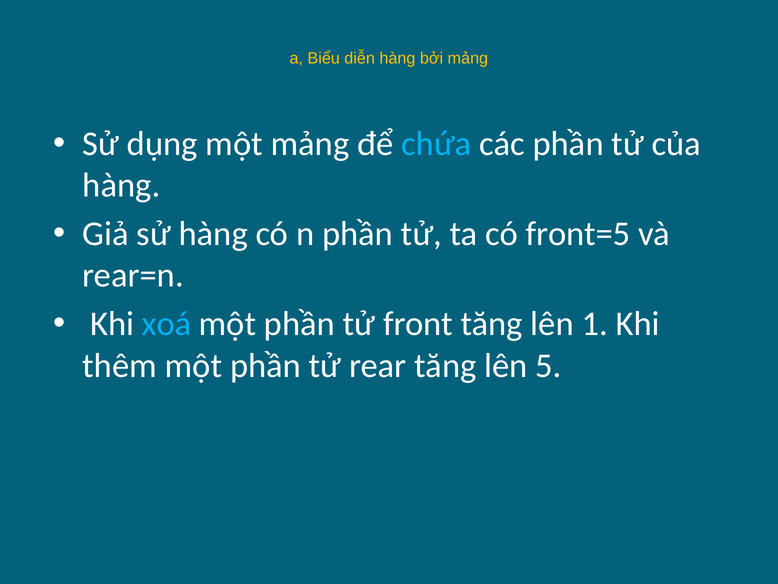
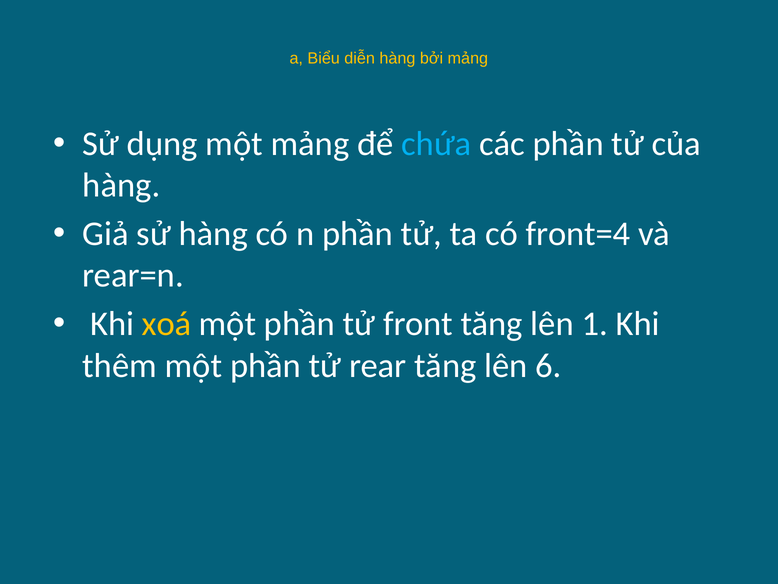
front=5: front=5 -> front=4 (578, 234)
xoá colour: light blue -> yellow (167, 324)
5: 5 -> 6 (549, 365)
